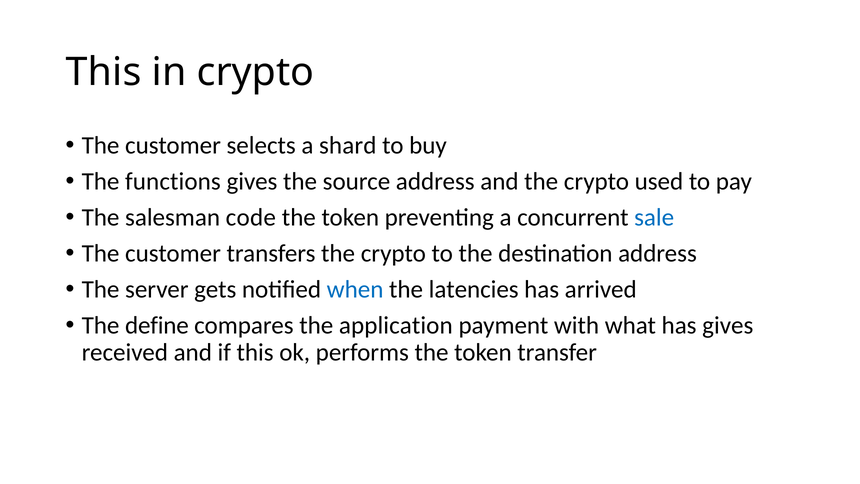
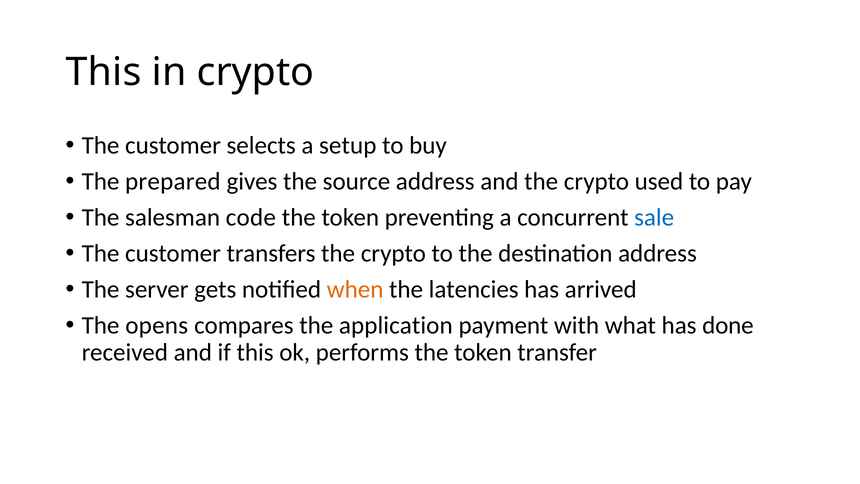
shard: shard -> setup (348, 145)
functions: functions -> prepared (173, 181)
when colour: blue -> orange (355, 289)
define: define -> opens (157, 325)
has gives: gives -> done (728, 325)
